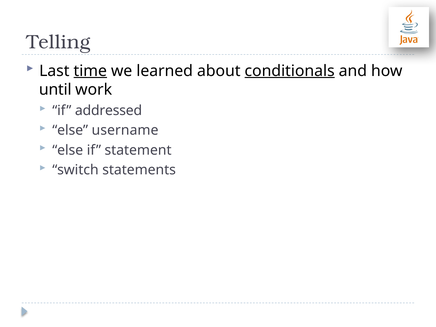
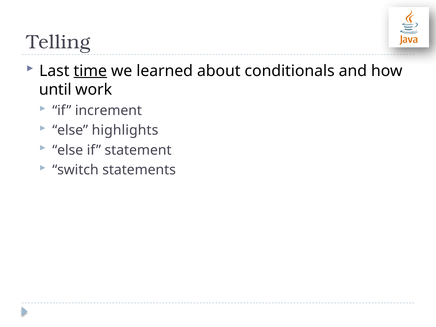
conditionals underline: present -> none (290, 71)
addressed: addressed -> increment (108, 111)
username: username -> highlights (125, 130)
